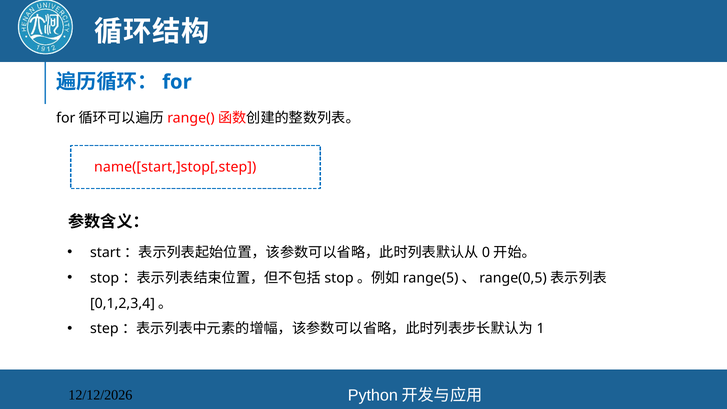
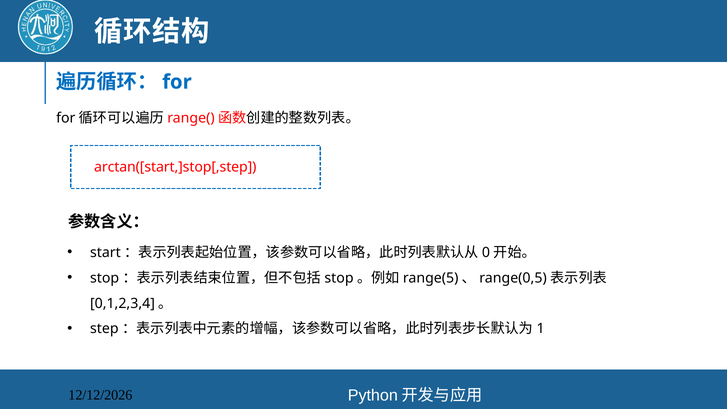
name([start,]stop[,step: name([start,]stop[,step -> arctan([start,]stop[,step (175, 167)
